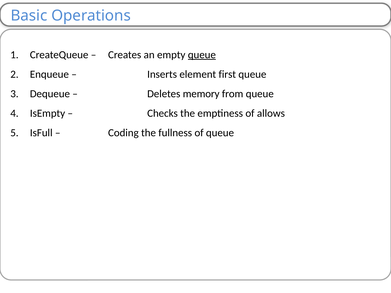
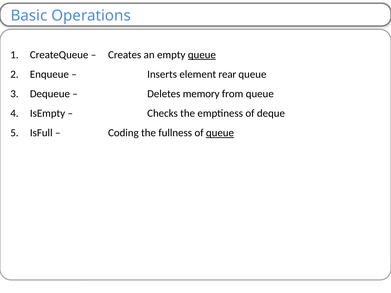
first: first -> rear (227, 74)
allows: allows -> deque (271, 113)
queue underline: none -> present (220, 133)
